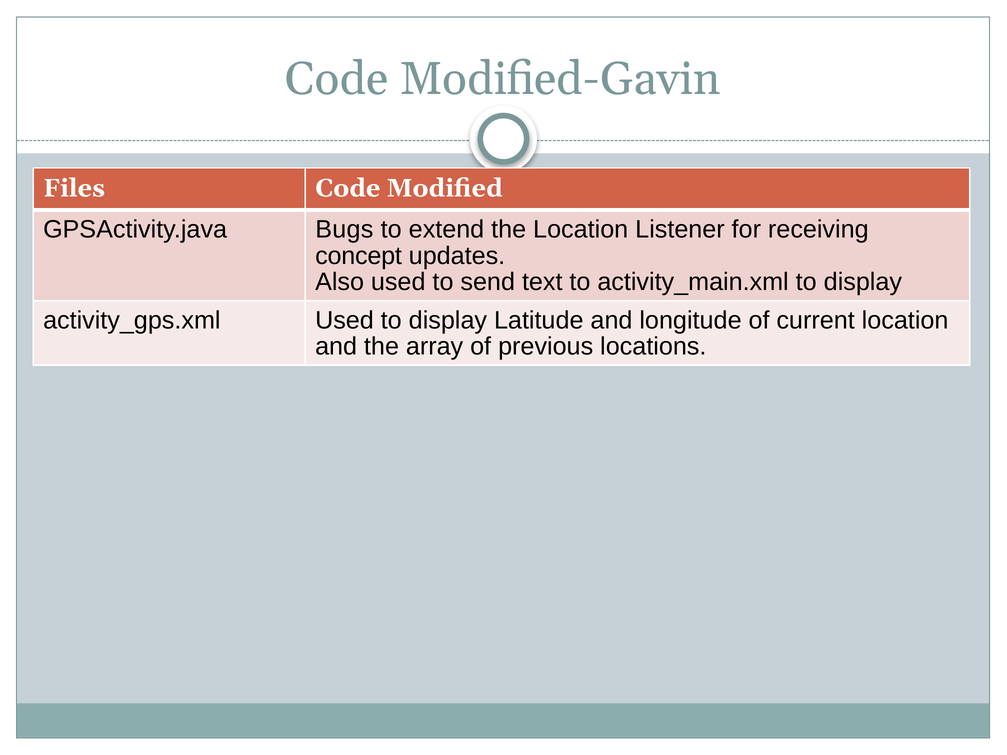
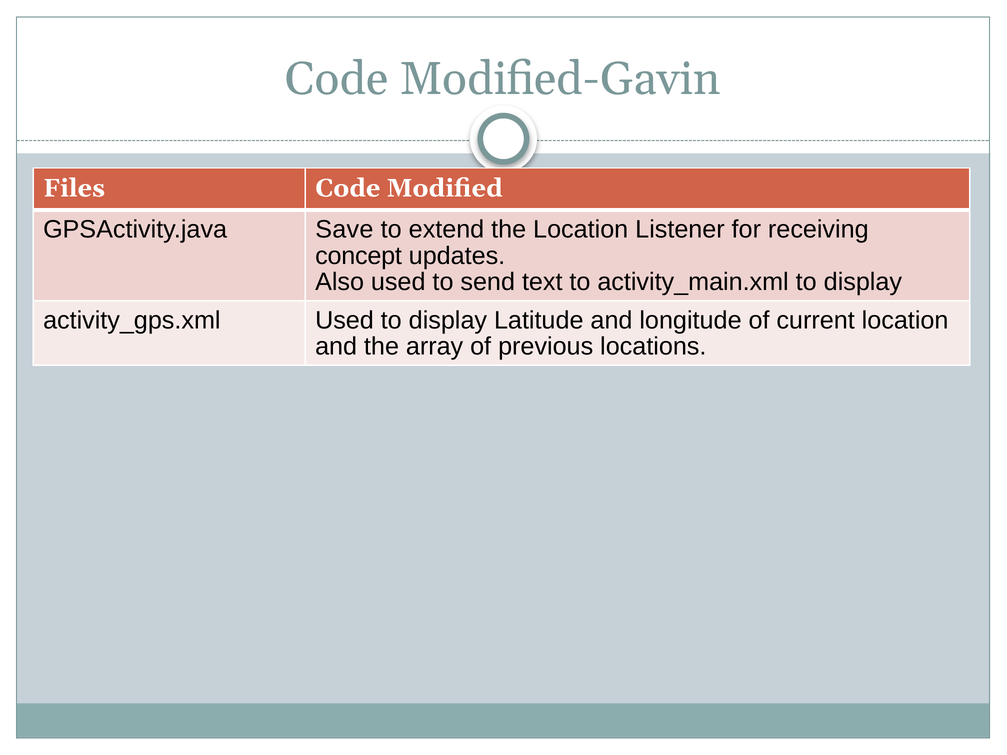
Bugs: Bugs -> Save (344, 230)
